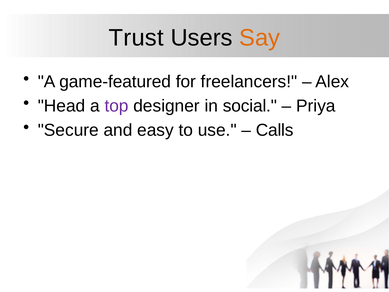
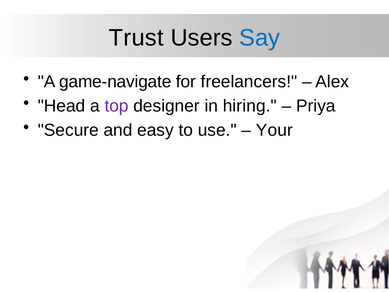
Say colour: orange -> blue (260, 38)
game-featured: game-featured -> game-navigate (115, 82)
social: social -> hiring (250, 106)
Calls: Calls -> Your (274, 130)
